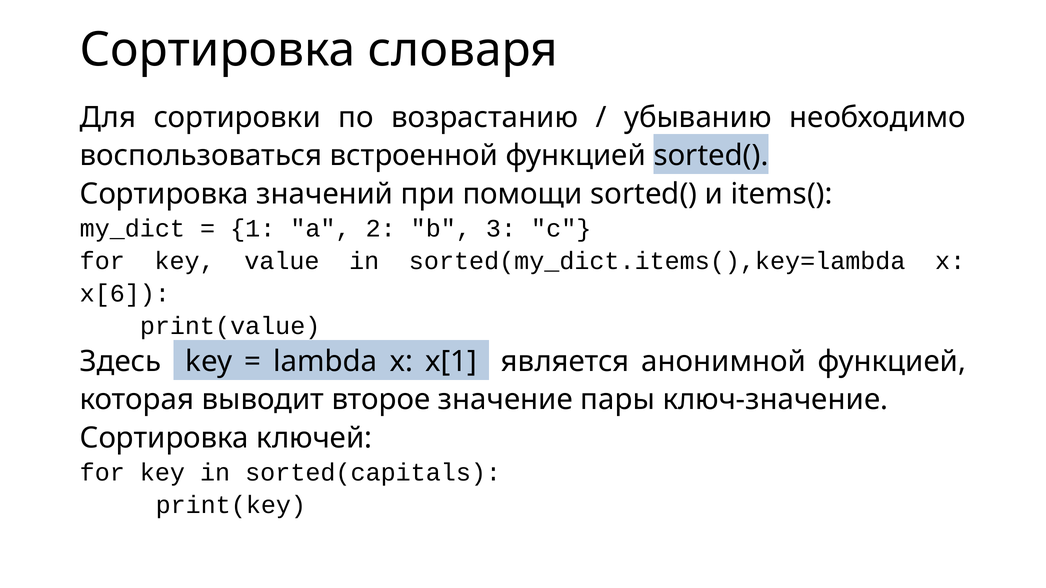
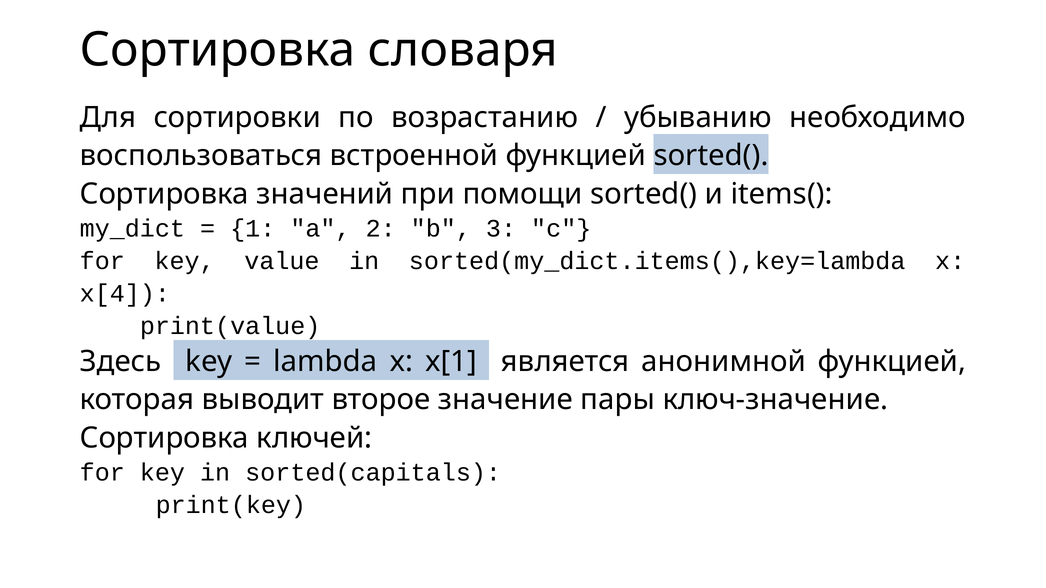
x[6: x[6 -> x[4 (125, 294)
